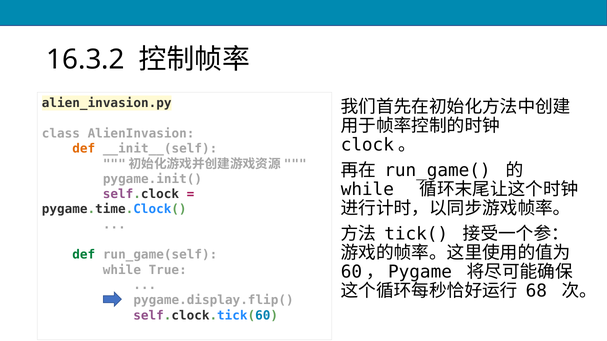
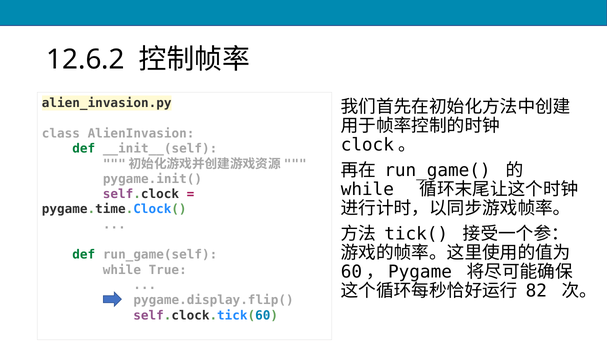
16.3.2: 16.3.2 -> 12.6.2 (86, 60)
def colour: orange -> green (84, 149)
68: 68 -> 82 (536, 291)
